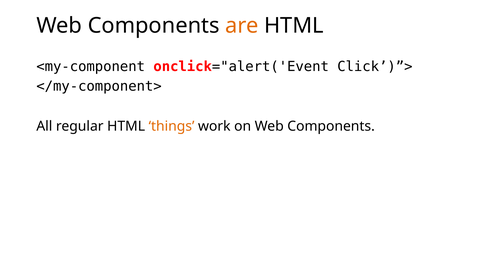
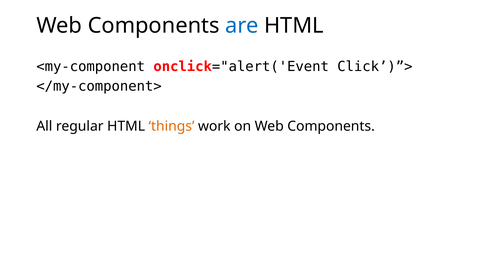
are colour: orange -> blue (242, 26)
